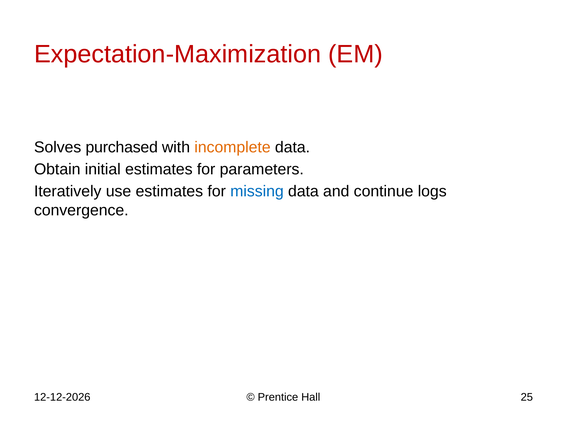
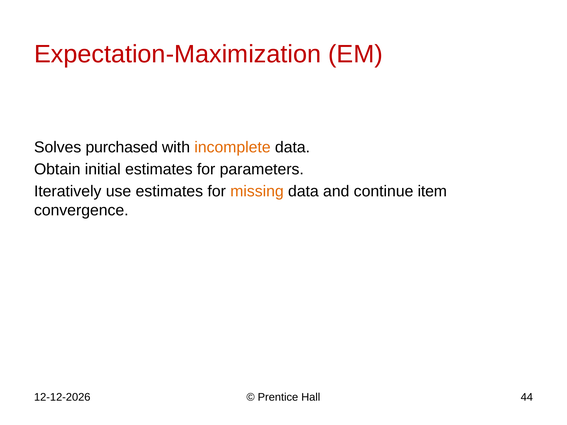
missing colour: blue -> orange (257, 191)
logs: logs -> item (432, 191)
25: 25 -> 44 (527, 397)
